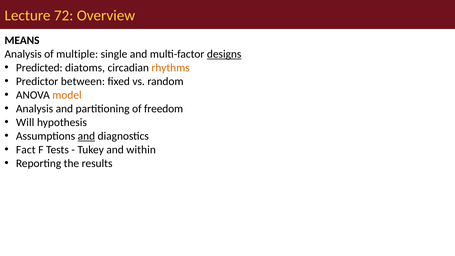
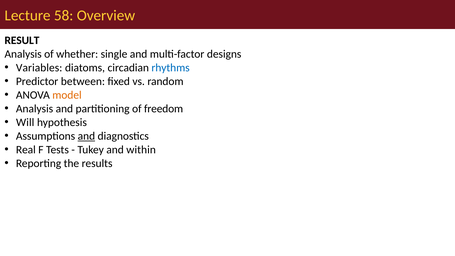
72: 72 -> 58 (64, 16)
MEANS: MEANS -> RESULT (22, 40)
multiple: multiple -> whether (77, 54)
designs underline: present -> none (224, 54)
Predicted: Predicted -> Variables (39, 68)
rhythms colour: orange -> blue (171, 68)
Fact: Fact -> Real (26, 150)
